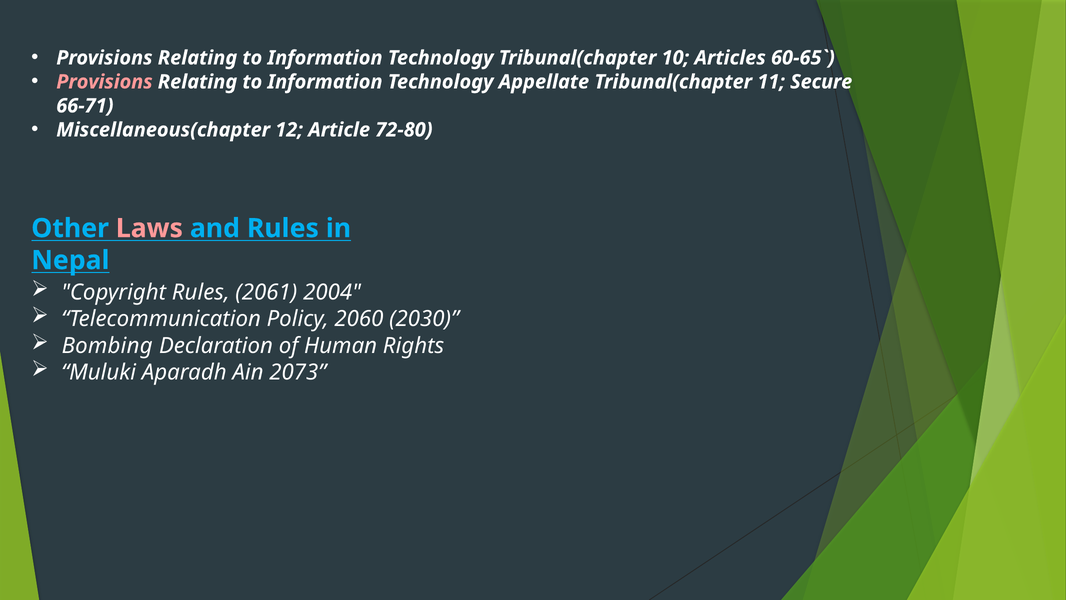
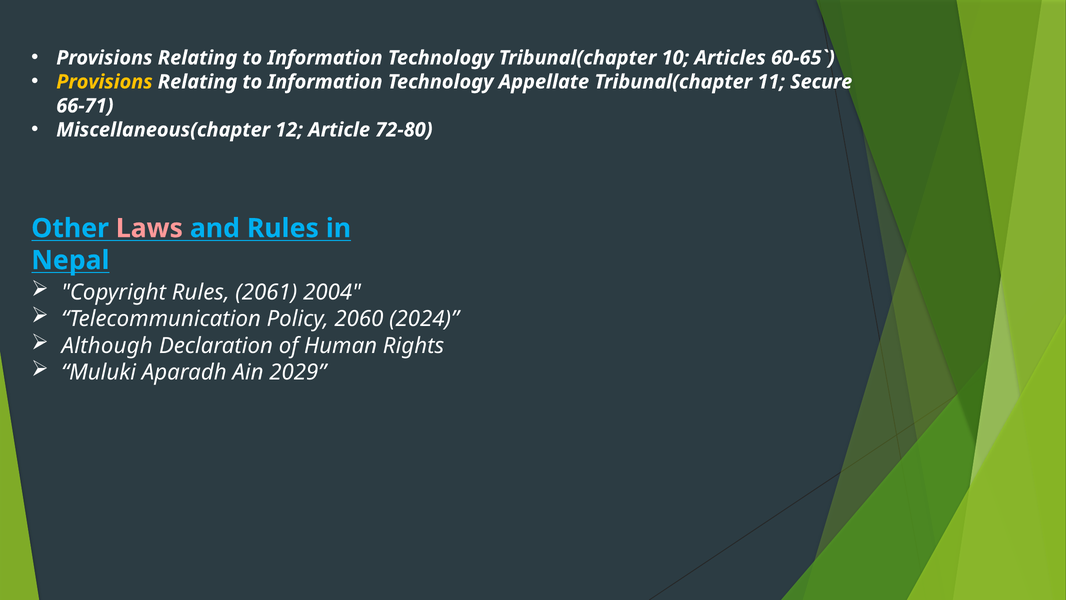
Provisions colour: pink -> yellow (104, 82)
2030: 2030 -> 2024 (424, 319)
Bombing: Bombing -> Although (107, 346)
2073: 2073 -> 2029 (298, 372)
